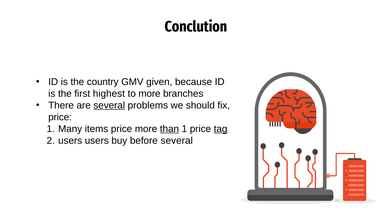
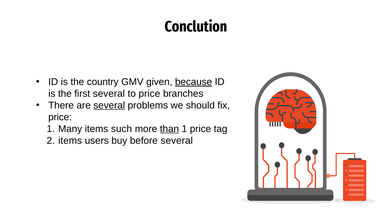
because underline: none -> present (194, 82)
first highest: highest -> several (109, 94)
to more: more -> price (149, 94)
items price: price -> such (122, 129)
tag underline: present -> none (221, 129)
users: users -> items (70, 141)
